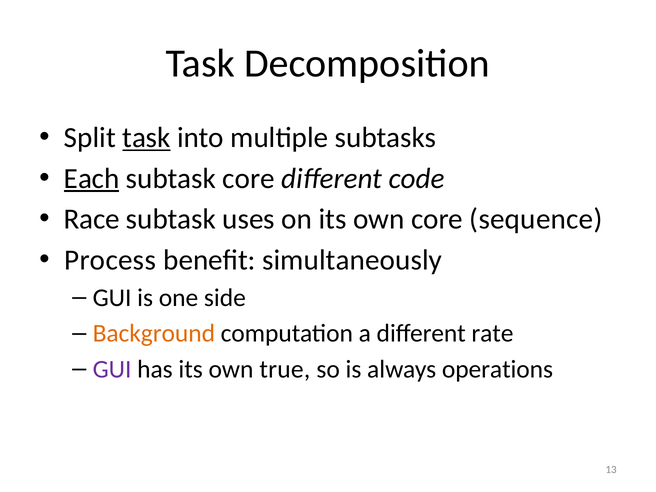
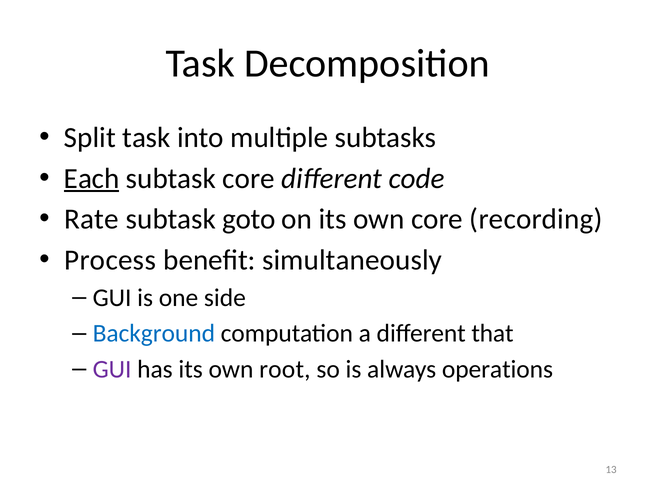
task underline: present -> none (146, 138)
Race: Race -> Rate (91, 219)
uses: uses -> goto (249, 219)
sequence: sequence -> recording (536, 219)
Background colour: orange -> blue (154, 334)
rate: rate -> that (492, 334)
true: true -> root (285, 369)
